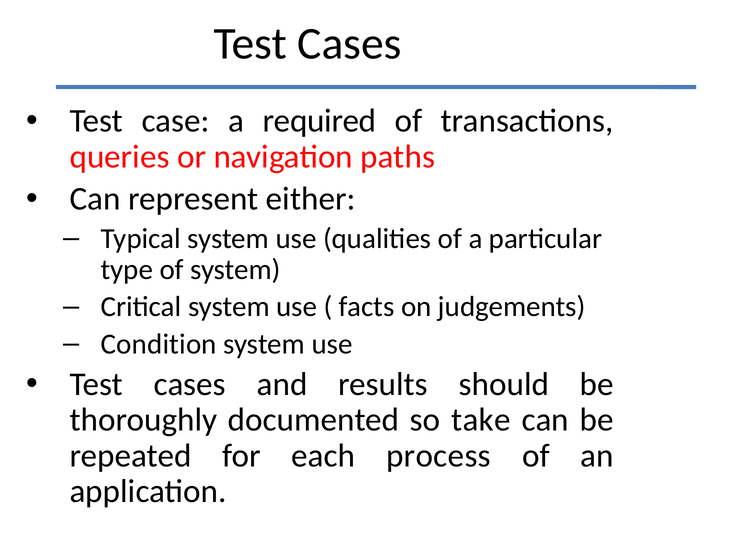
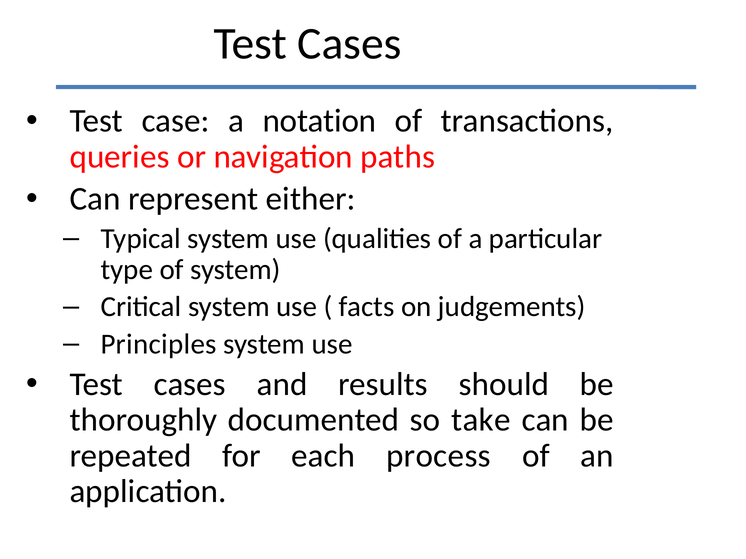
required: required -> notation (319, 121)
Condition: Condition -> Principles (159, 344)
